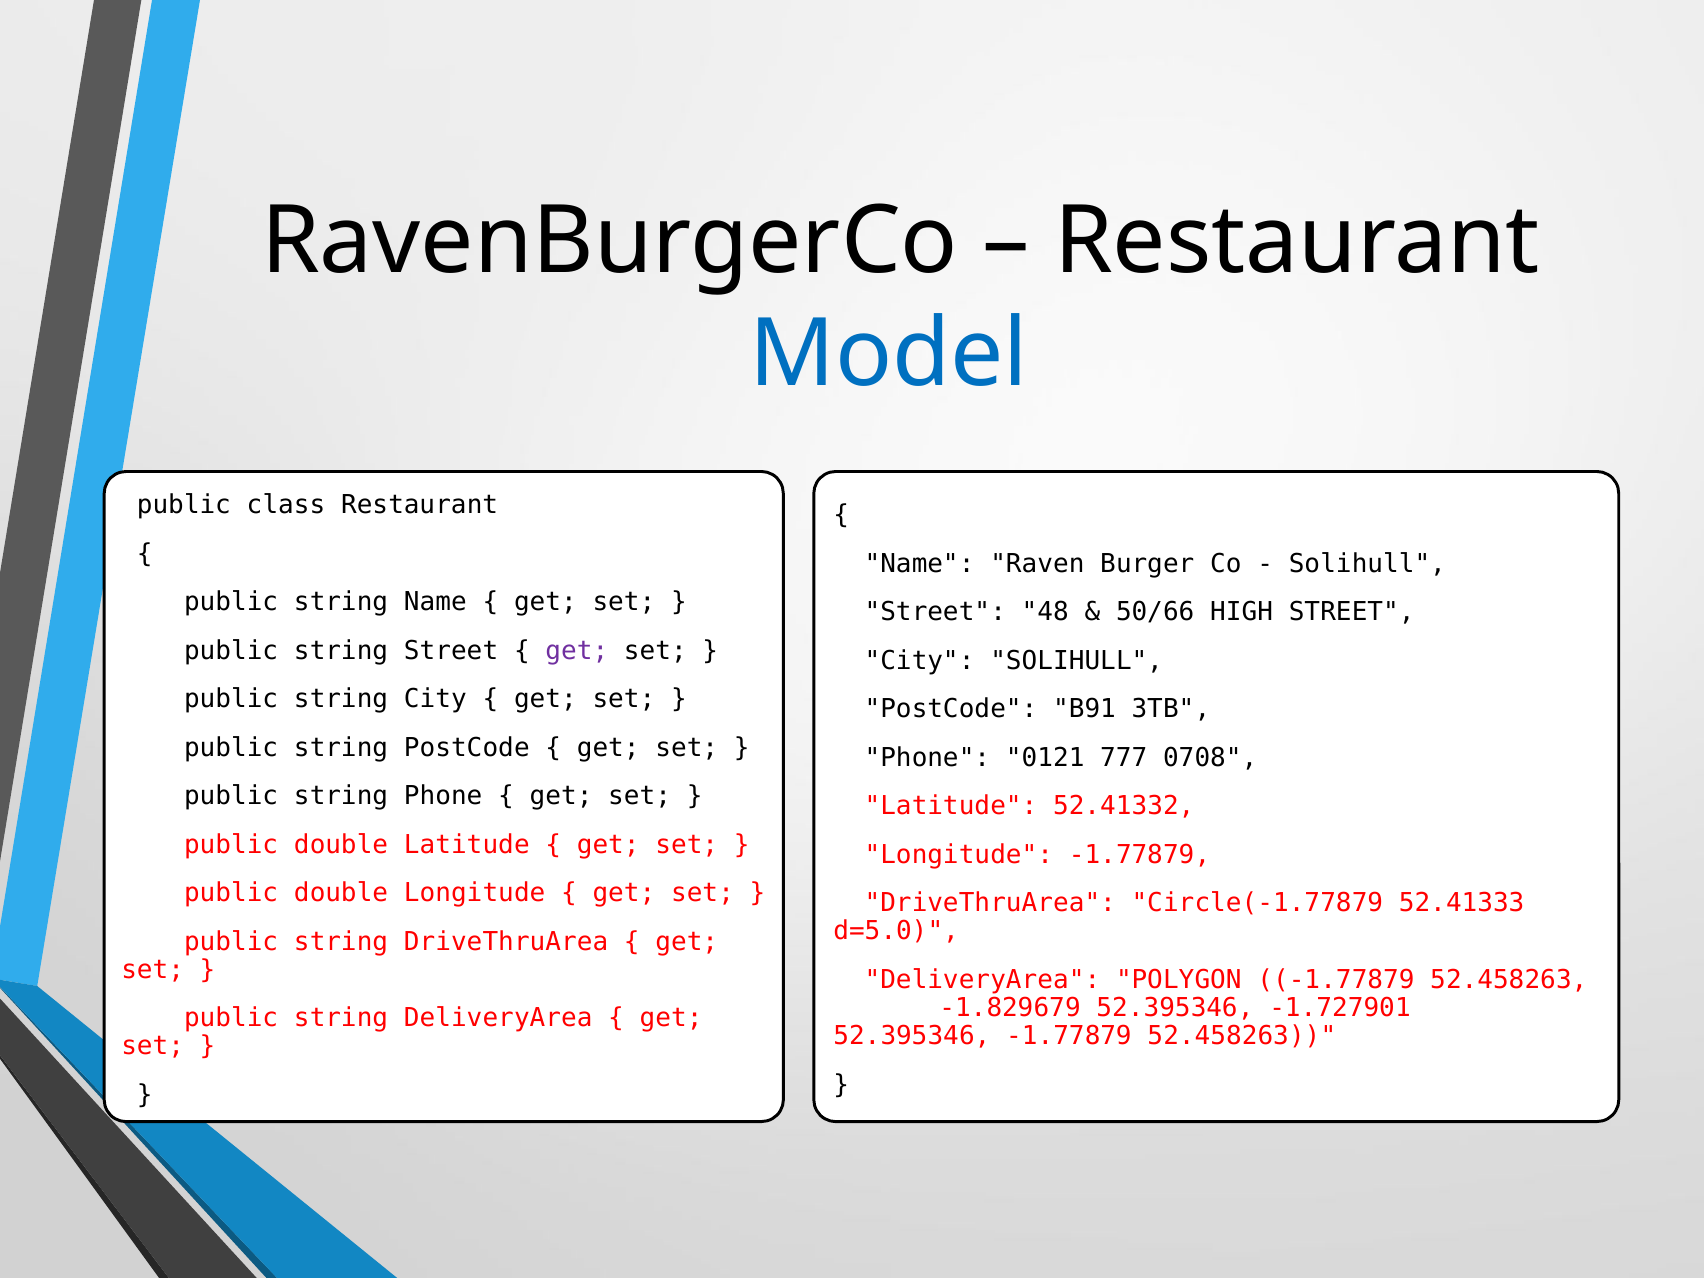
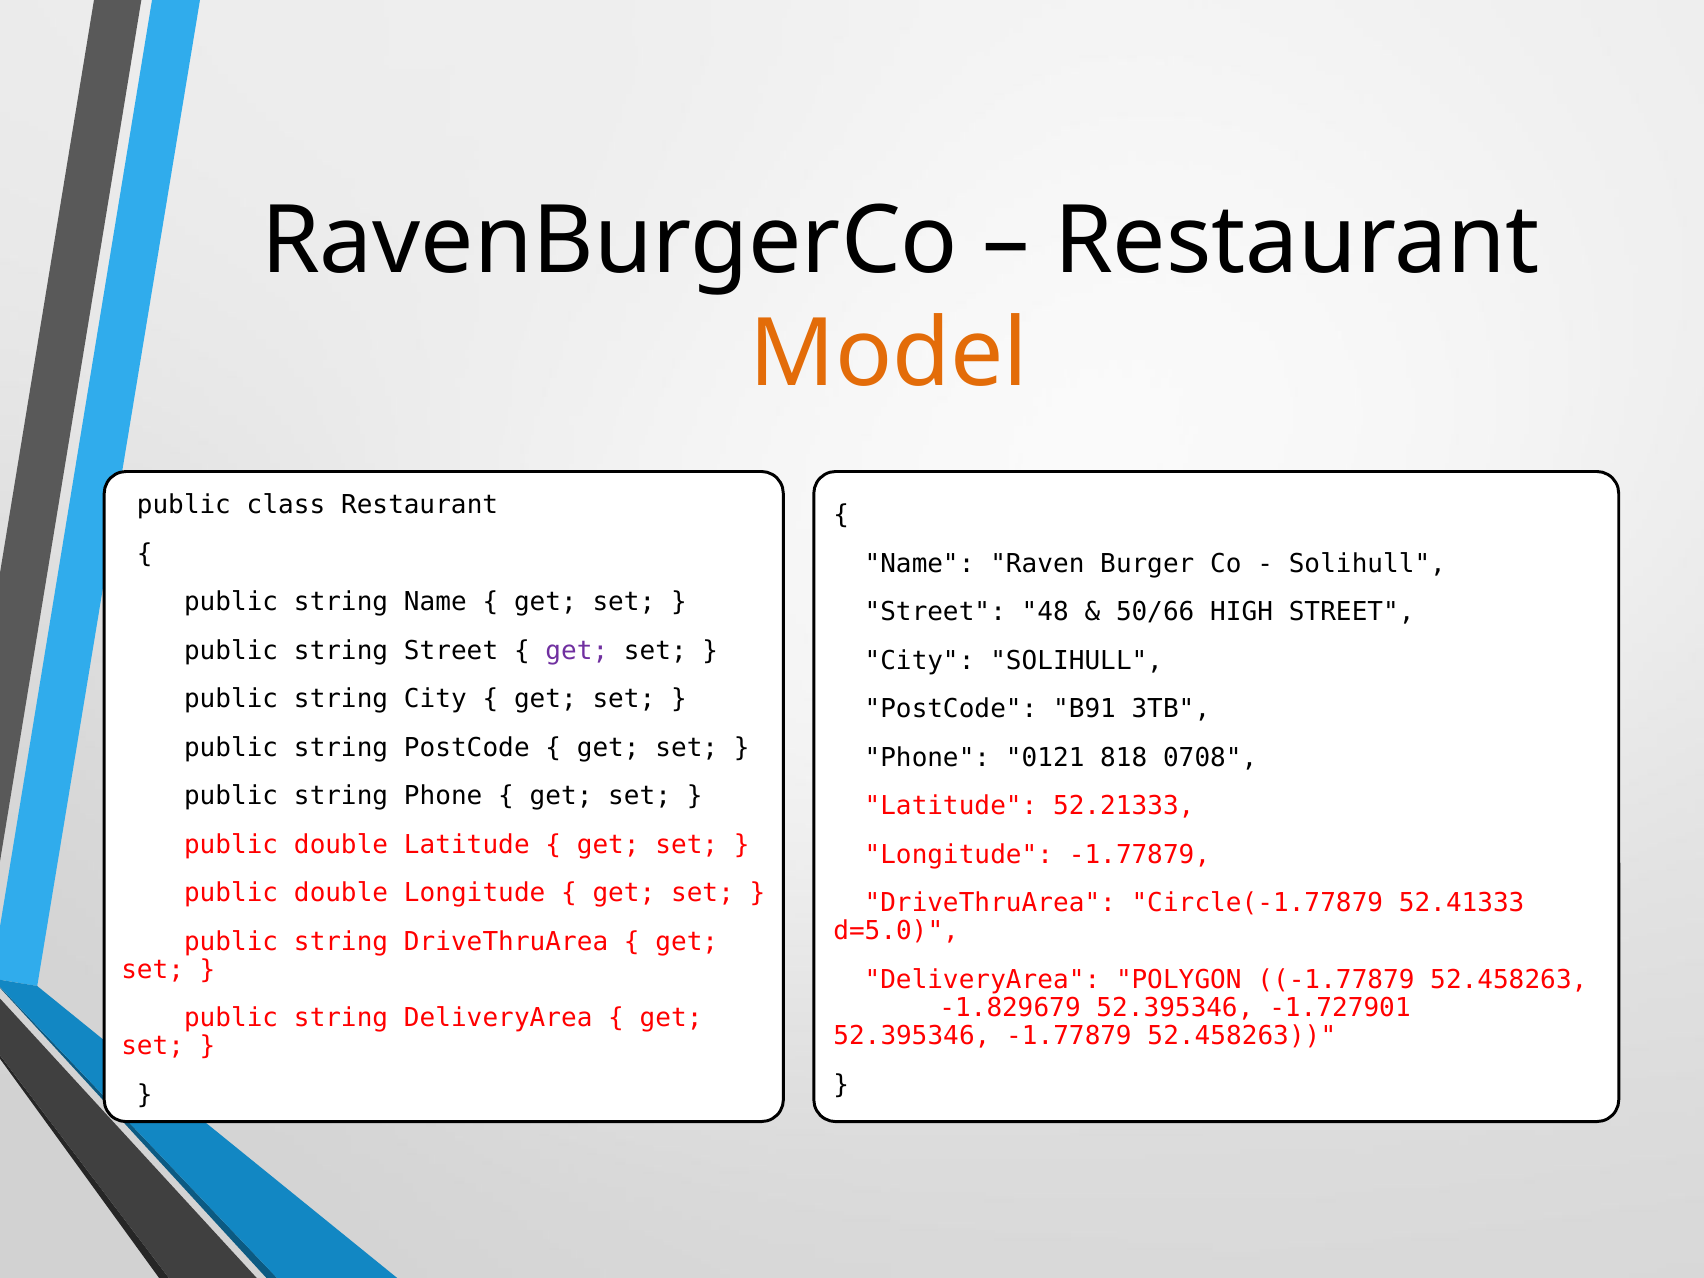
Model colour: blue -> orange (889, 354)
777: 777 -> 818 (1124, 758)
52.41332: 52.41332 -> 52.21333 (1124, 806)
